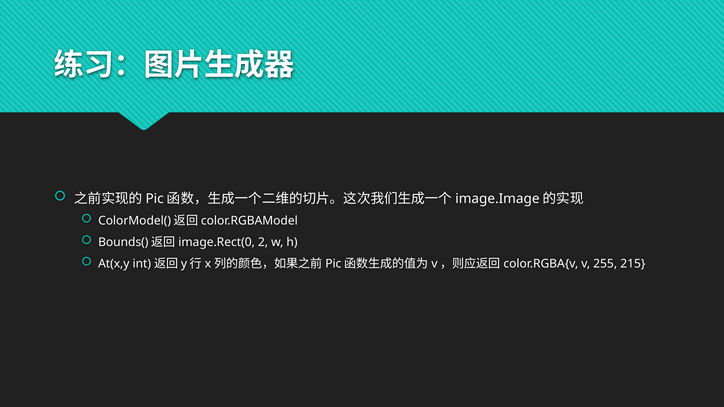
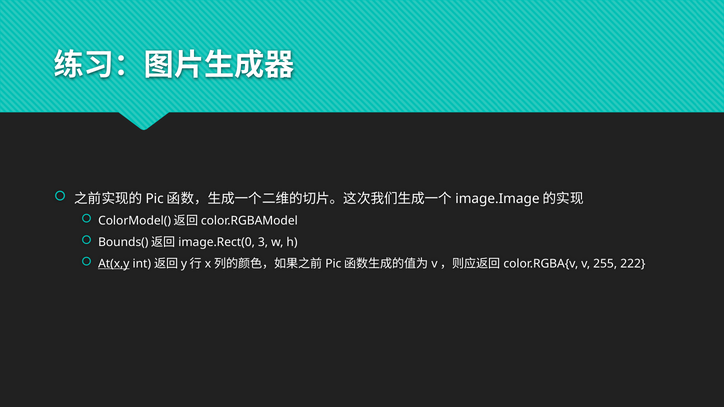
2: 2 -> 3 (263, 242)
At(x,y underline: none -> present (114, 264)
215: 215 -> 222 (633, 264)
